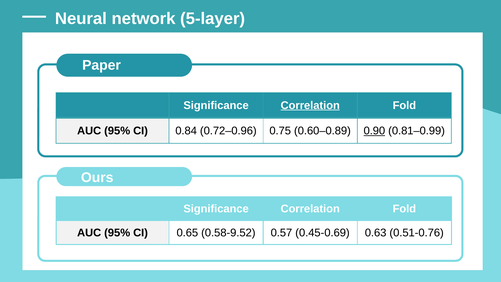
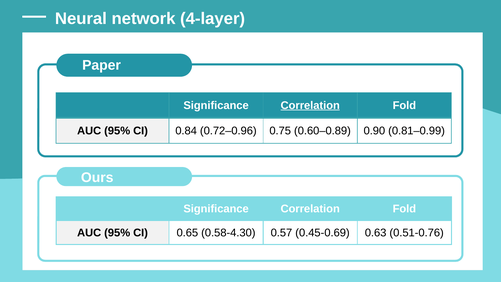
5-layer: 5-layer -> 4-layer (213, 19)
0.90 underline: present -> none (374, 131)
0.58-9.52: 0.58-9.52 -> 0.58-4.30 (228, 233)
